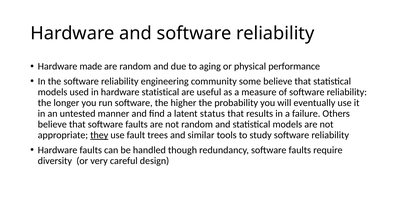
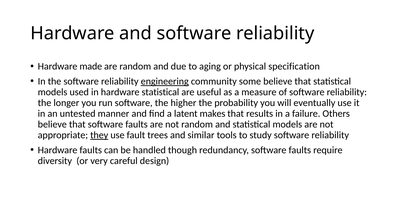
performance: performance -> specification (294, 66)
engineering underline: none -> present (165, 81)
status: status -> makes (213, 114)
